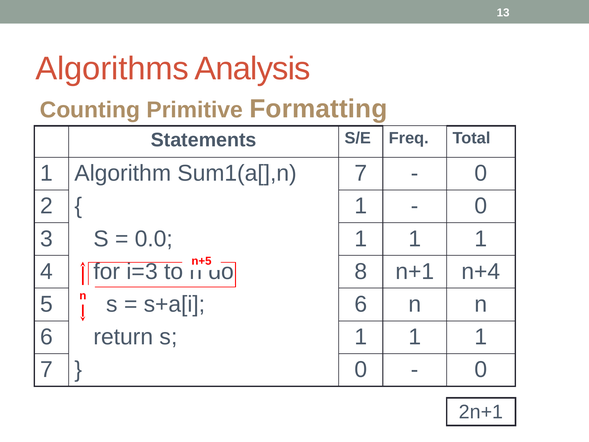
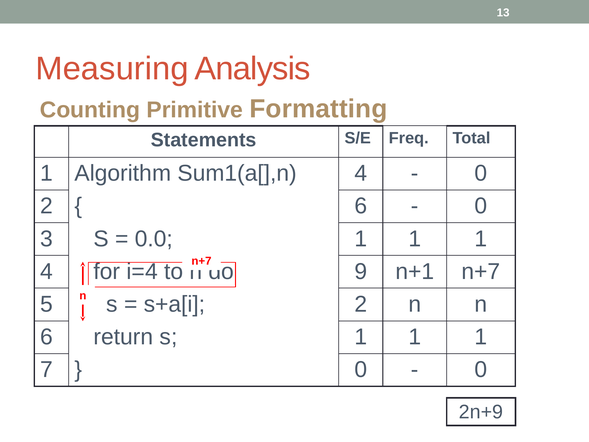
Algorithms: Algorithms -> Measuring (112, 69)
Sum1(a[],n 7: 7 -> 4 (361, 173)
1: 1 -> 6 (361, 206)
n+5: n+5 -> n+7 (202, 261)
i=3: i=3 -> i=4 (142, 271)
8: 8 -> 9 (361, 271)
n+1 n+4: n+4 -> n+7 (481, 271)
s+a[i 6: 6 -> 2 (361, 304)
2n+1: 2n+1 -> 2n+9 (481, 412)
